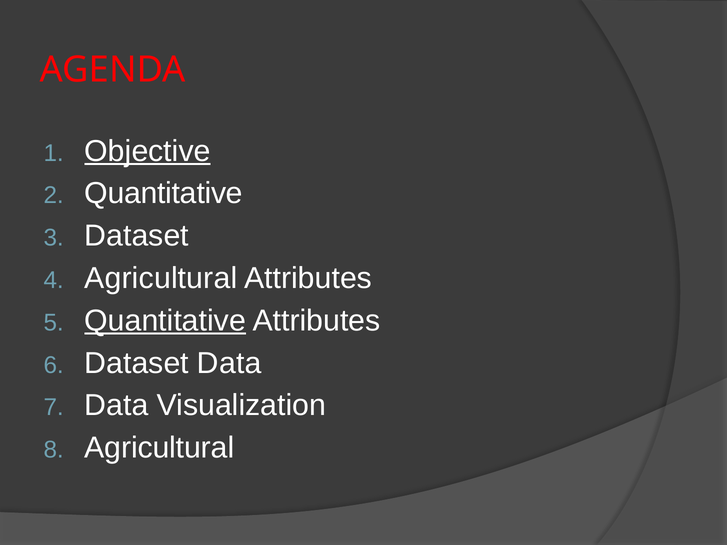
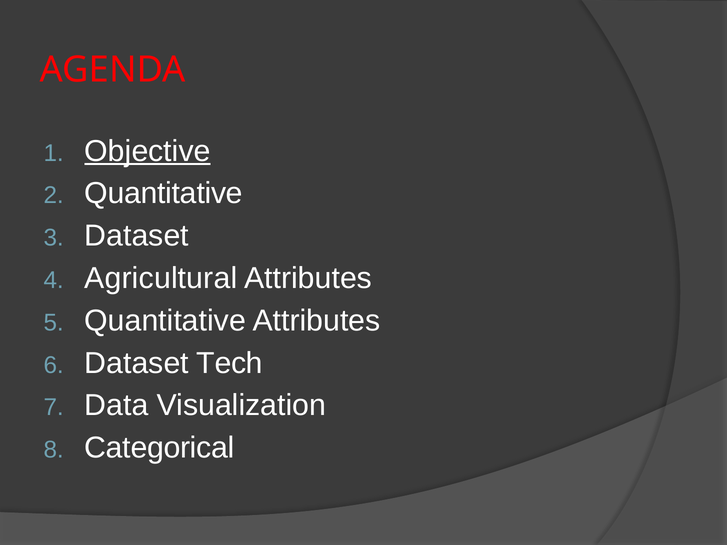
Quantitative underline: present -> none (165, 321)
Dataset Data: Data -> Tech (230, 363)
Agricultural: Agricultural -> Categorical (159, 448)
